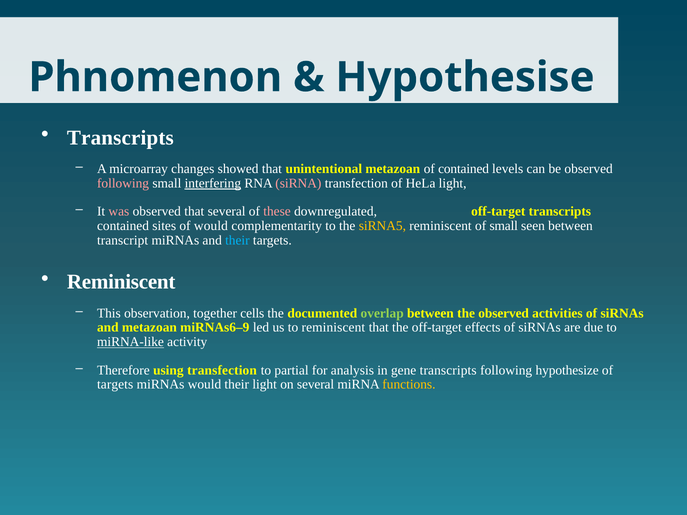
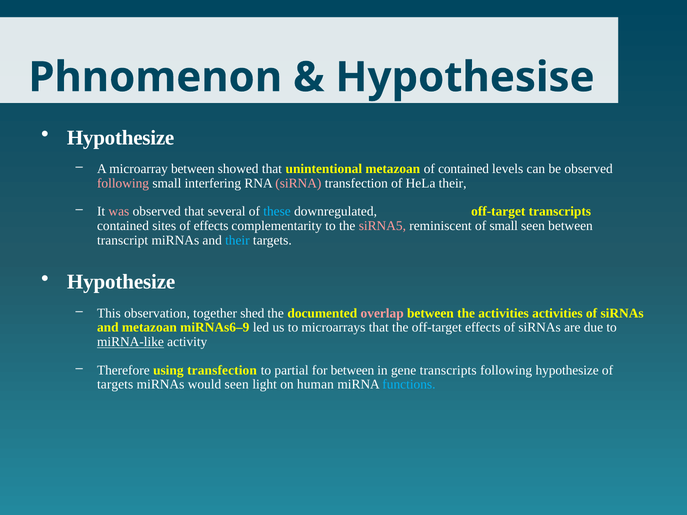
Transcripts: Transcripts -> Hypothesize (121, 138)
microarray changes: changes -> between (193, 169)
interfering underline: present -> none (213, 183)
HeLa light: light -> their (453, 183)
these colour: pink -> light blue (277, 212)
of would: would -> effects (211, 226)
siRNA5 colour: yellow -> pink (382, 226)
Reminiscent: Reminiscent -> Hypothesize (121, 282)
cells: cells -> shed (252, 313)
overlap colour: light green -> pink (382, 313)
the observed: observed -> activities (504, 313)
to reminiscent: reminiscent -> microarrays (333, 328)
for analysis: analysis -> between (352, 370)
would their: their -> seen (237, 385)
on several: several -> human (315, 385)
functions colour: yellow -> light blue (409, 385)
